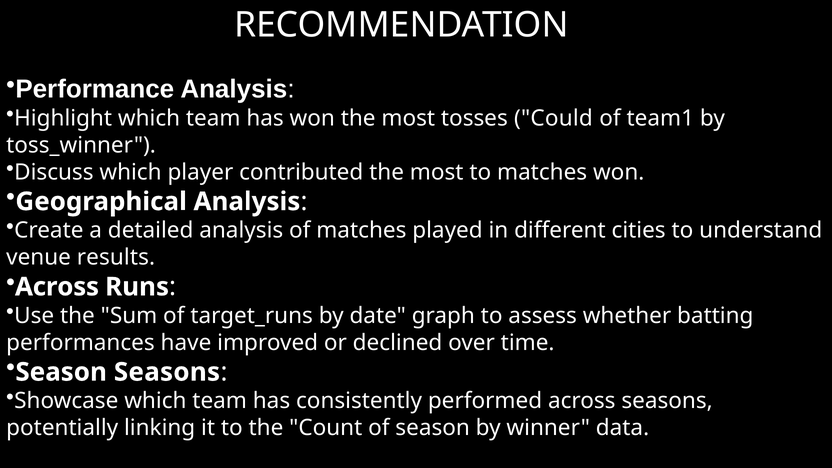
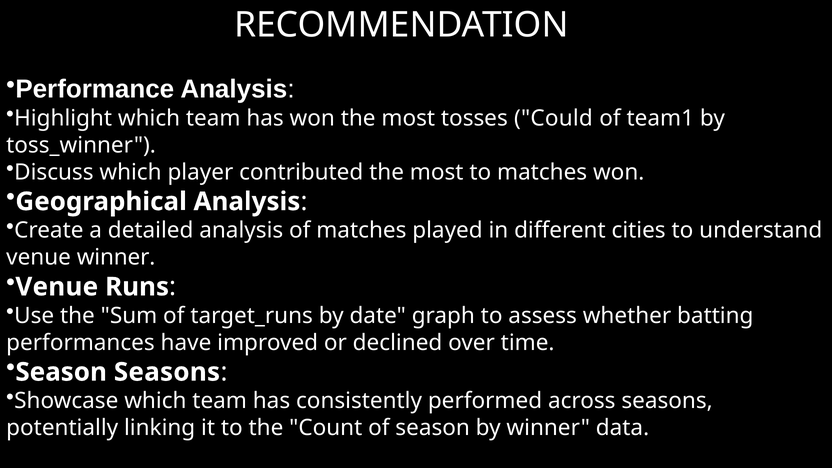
venue results: results -> winner (116, 257)
Across: Across -> Venue (57, 287)
